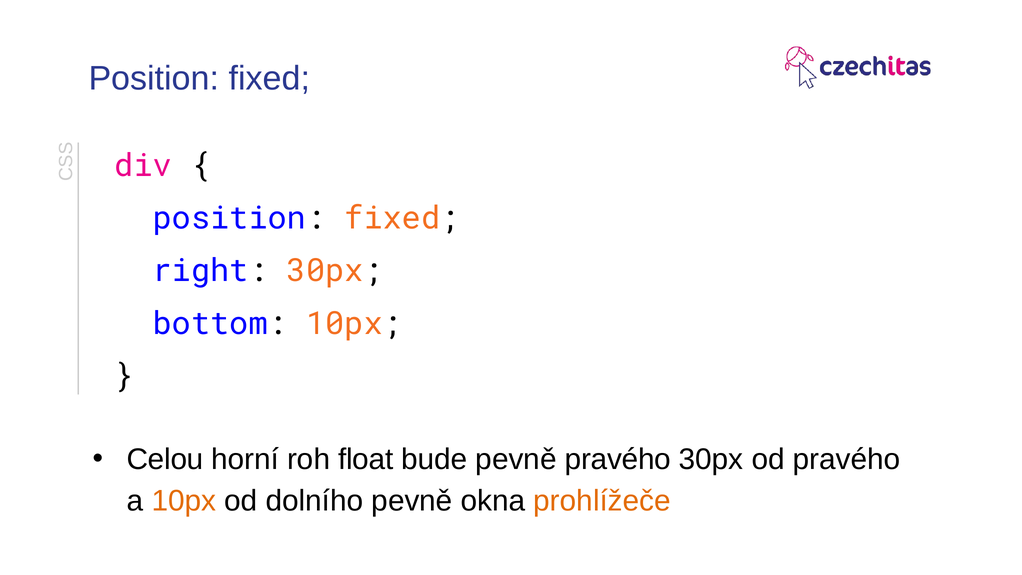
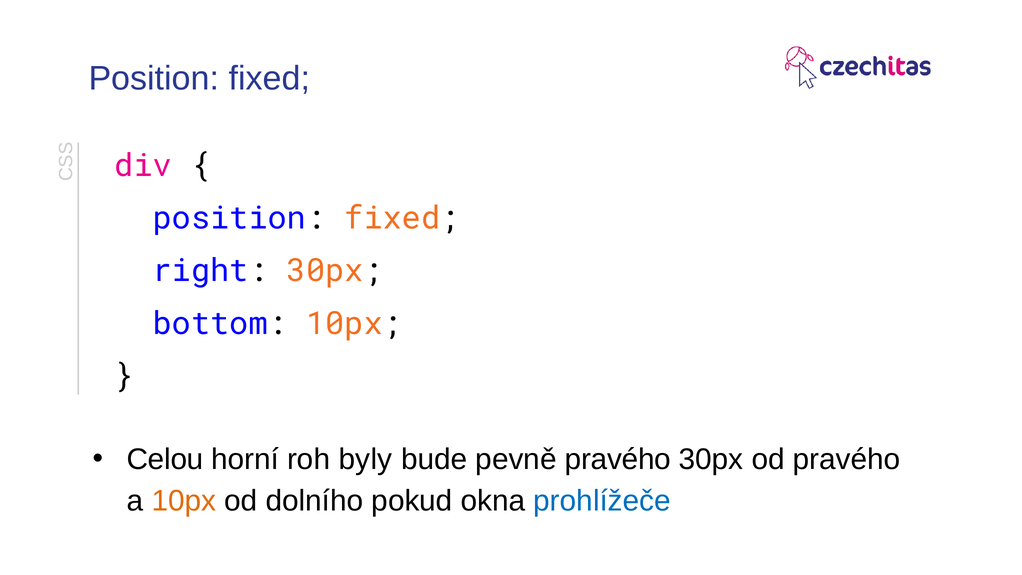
float: float -> byly (365, 459)
dolního pevně: pevně -> pokud (412, 501)
prohlížeče colour: orange -> blue (602, 501)
